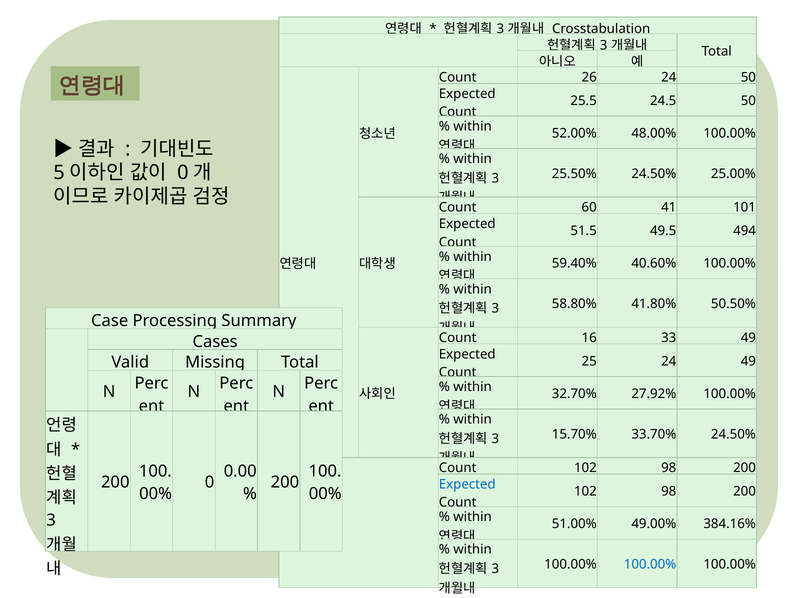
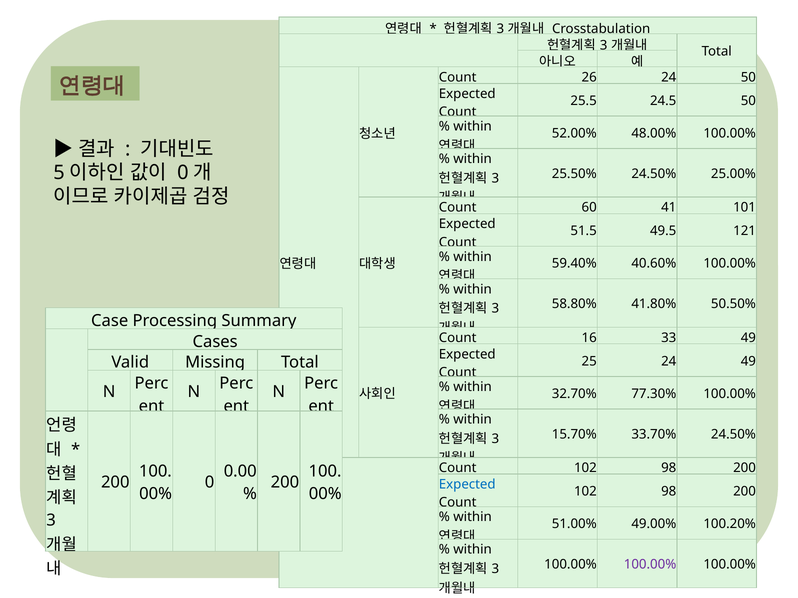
494: 494 -> 121 (745, 231)
27.92%: 27.92% -> 77.30% (654, 394)
384.16%: 384.16% -> 100.20% (730, 524)
100.00% colour: blue -> purple (650, 565)
